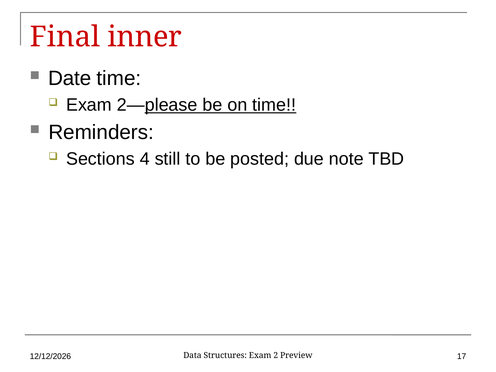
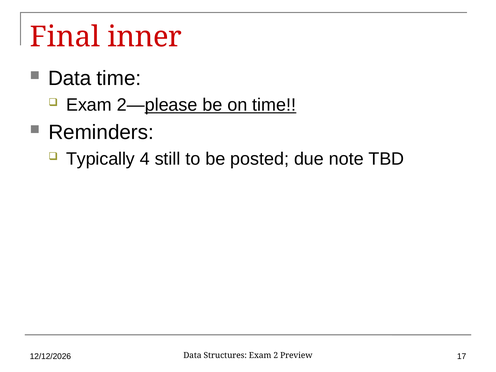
Date: Date -> Data (70, 78)
Sections: Sections -> Typically (100, 159)
